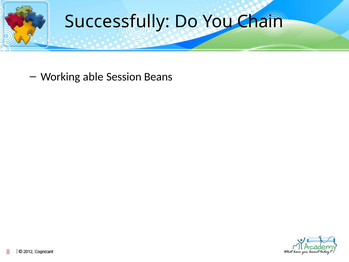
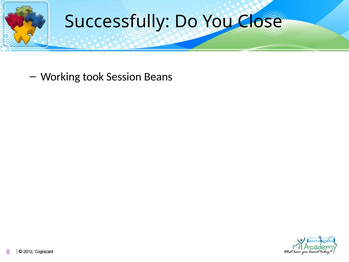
Chain: Chain -> Close (260, 22)
able: able -> took (93, 77)
